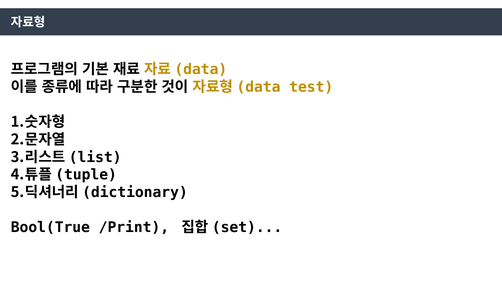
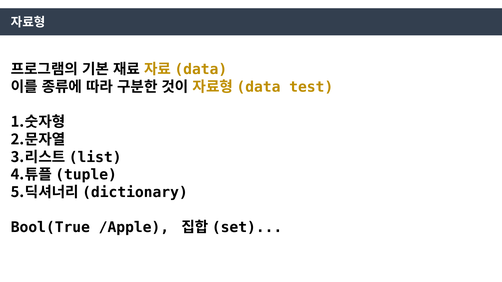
/Print: /Print -> /Apple (134, 228)
